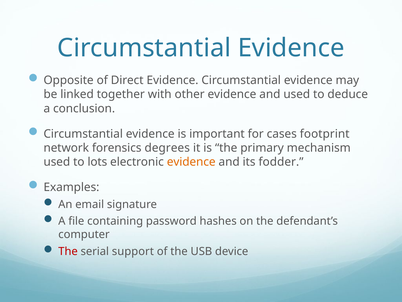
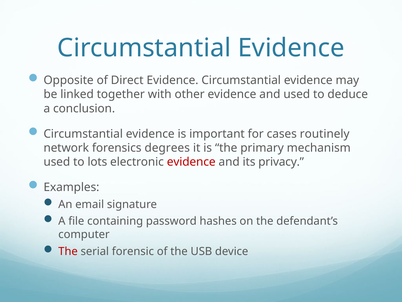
footprint: footprint -> routinely (325, 134)
evidence colour: orange -> red (191, 162)
fodder: fodder -> privacy (281, 162)
support: support -> forensic (133, 251)
